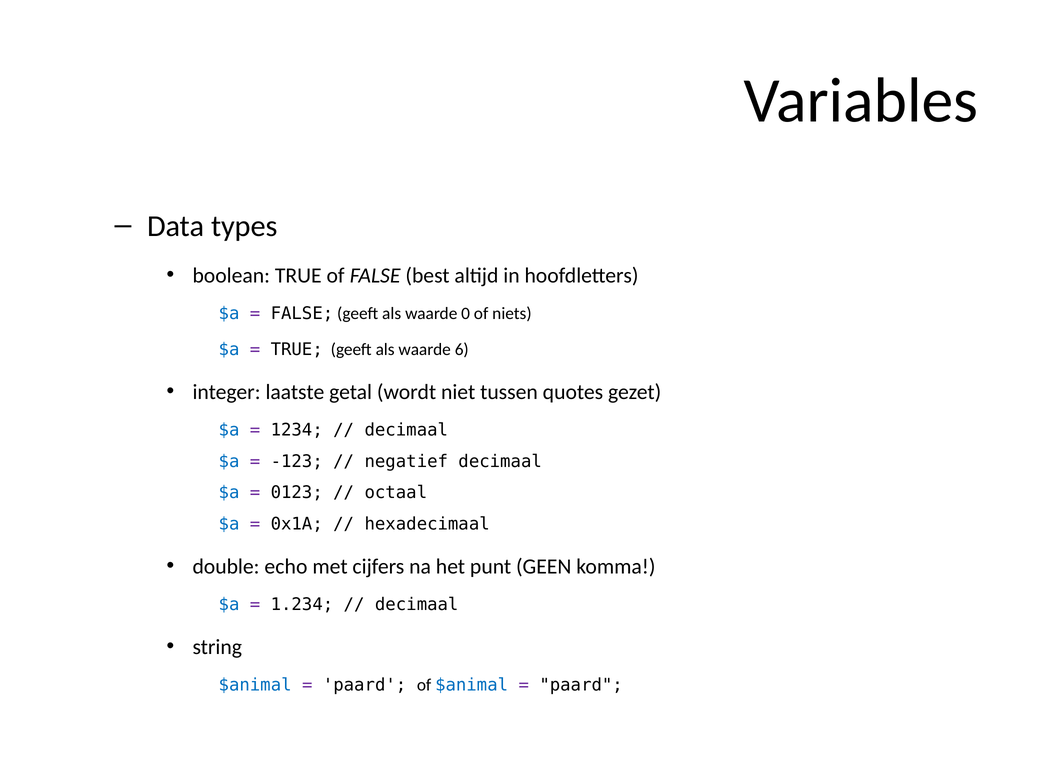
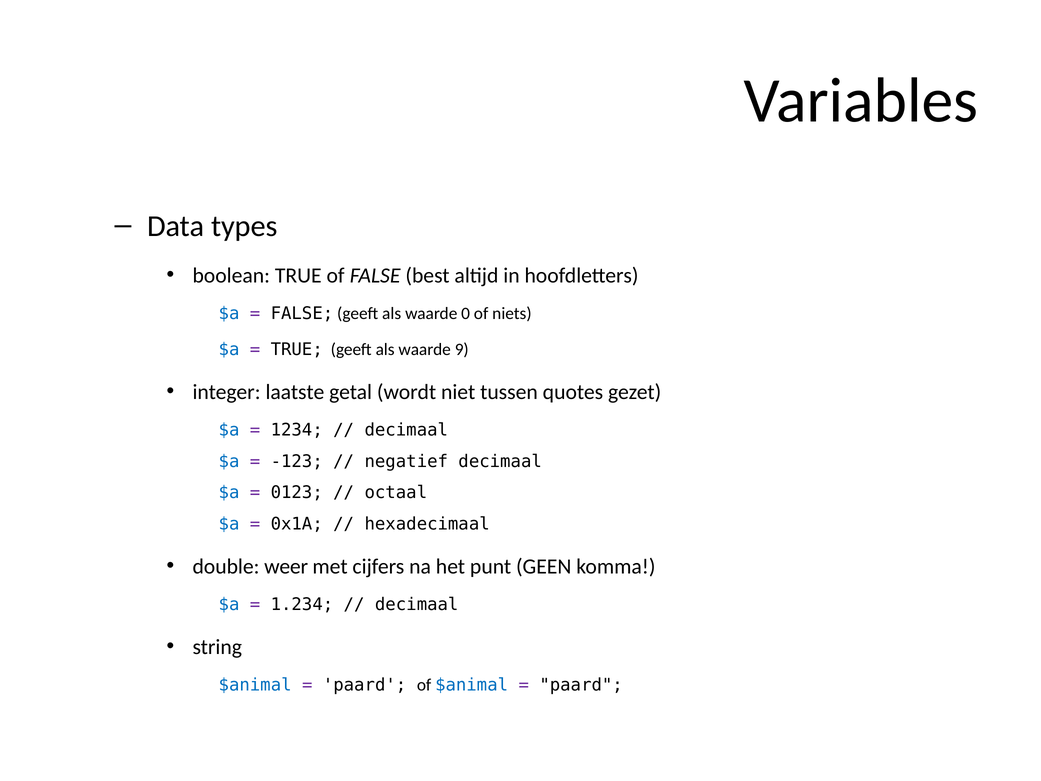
6: 6 -> 9 (462, 349)
echo: echo -> weer (286, 566)
